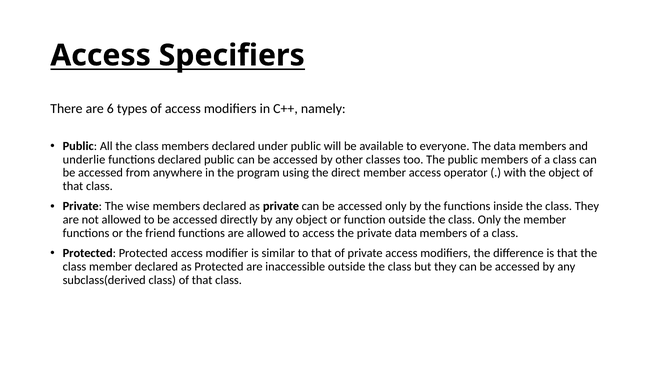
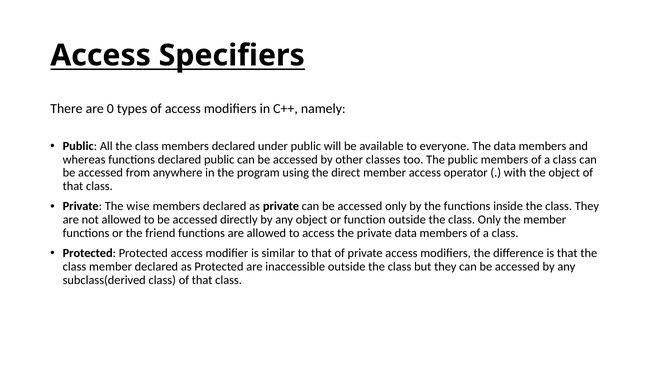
6: 6 -> 0 (110, 109)
underlie: underlie -> whereas (84, 160)
